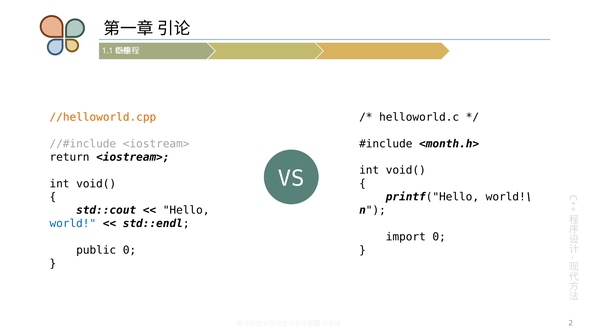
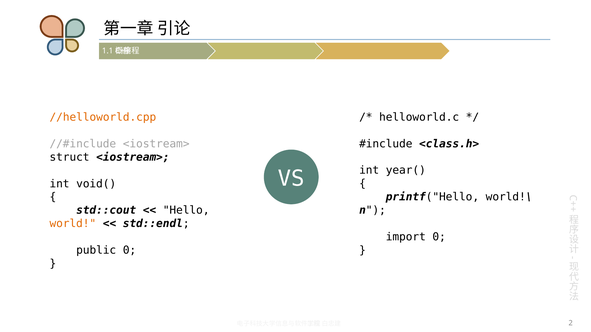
<month.h>: <month.h> -> <class.h> (449, 144)
return: return -> struct (70, 157)
void(: void( -> year( (406, 171)
world colour: blue -> orange (73, 224)
